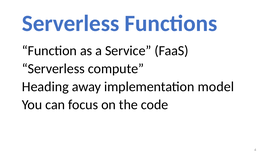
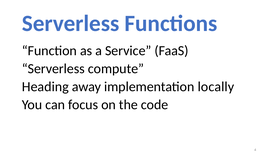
model: model -> locally (216, 86)
